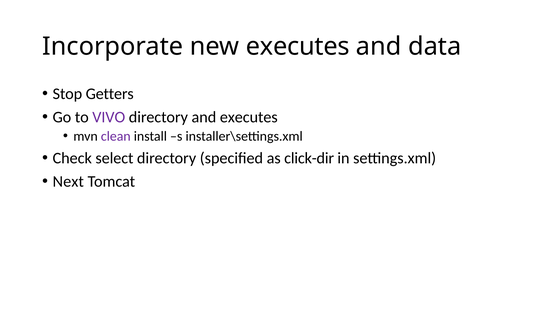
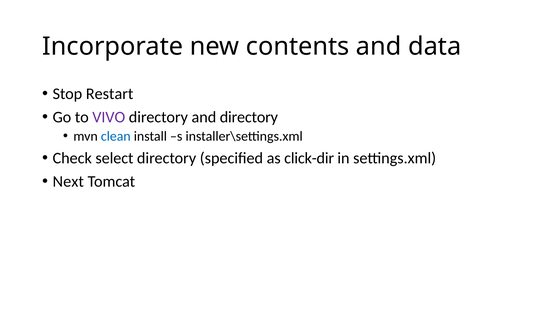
new executes: executes -> contents (298, 47)
Getters: Getters -> Restart (110, 94)
and executes: executes -> directory (249, 117)
clean colour: purple -> blue (116, 136)
